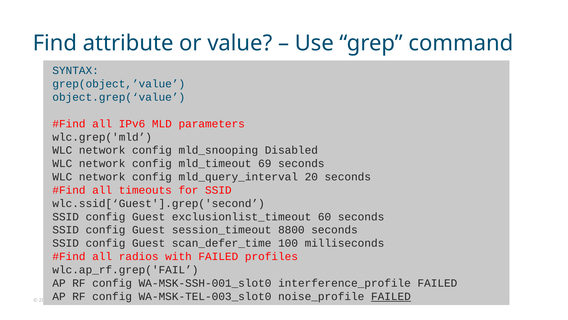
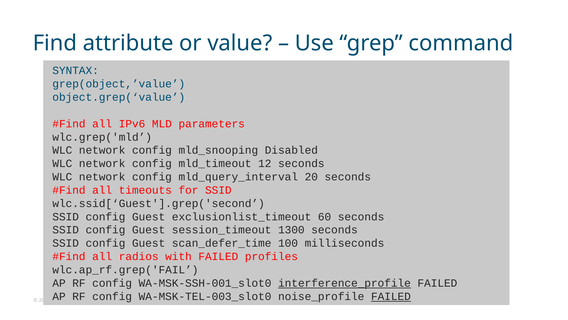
69: 69 -> 12 (265, 163)
8800: 8800 -> 1300 (291, 230)
interference_profile underline: none -> present (344, 283)
